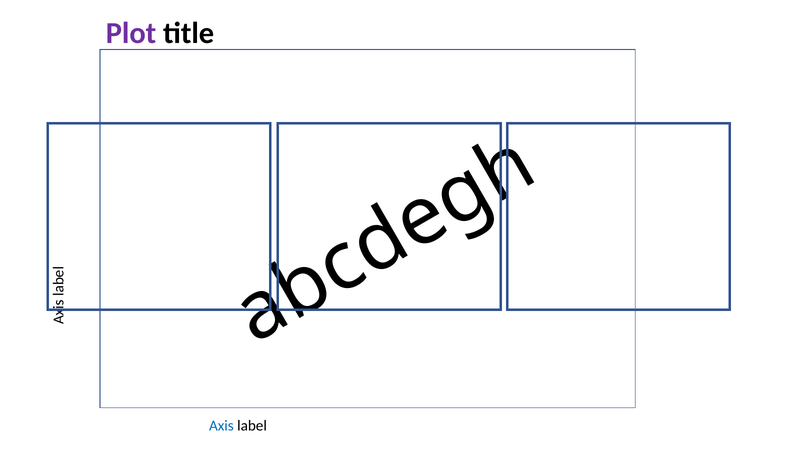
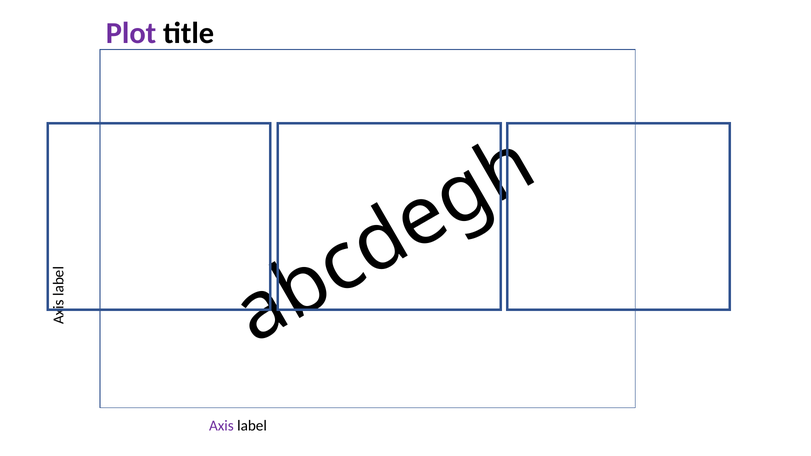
Axis colour: blue -> purple (221, 426)
